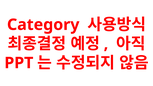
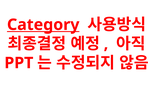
Category underline: none -> present (43, 25)
